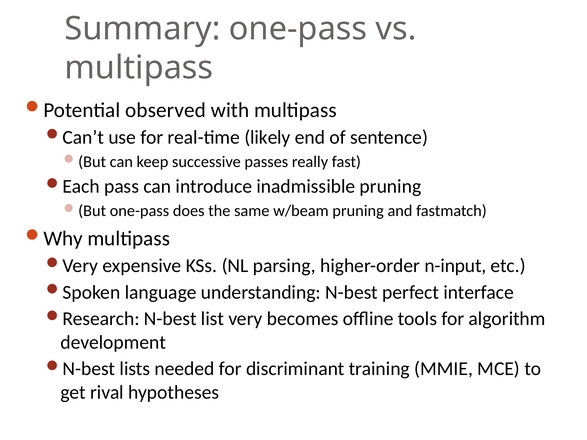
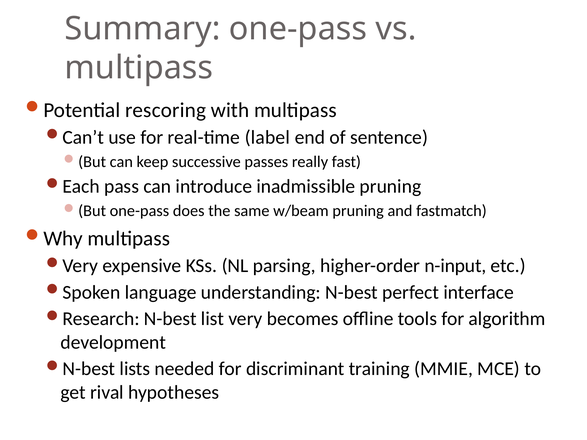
observed: observed -> rescoring (166, 110)
likely: likely -> label (267, 137)
